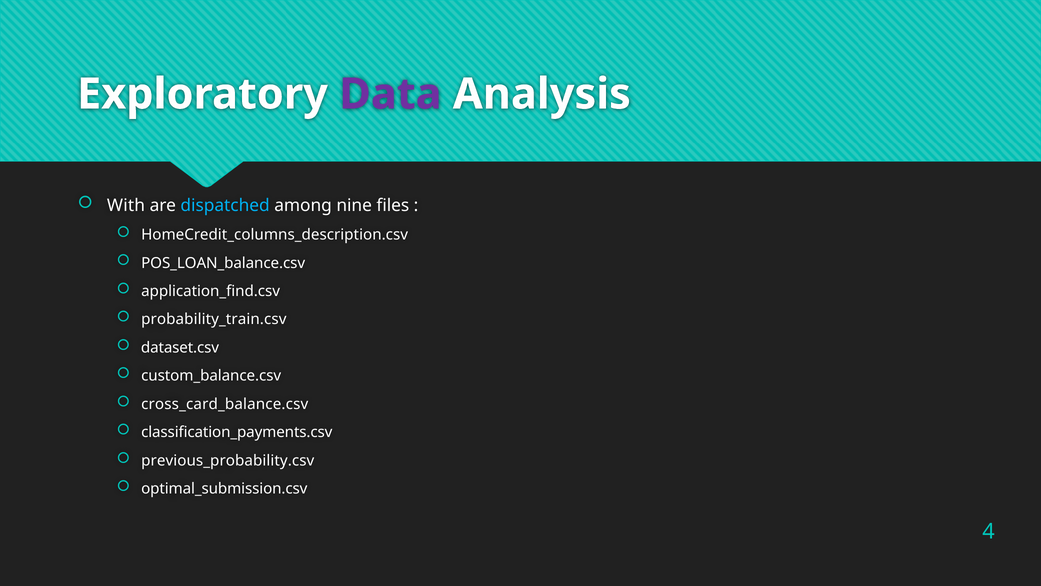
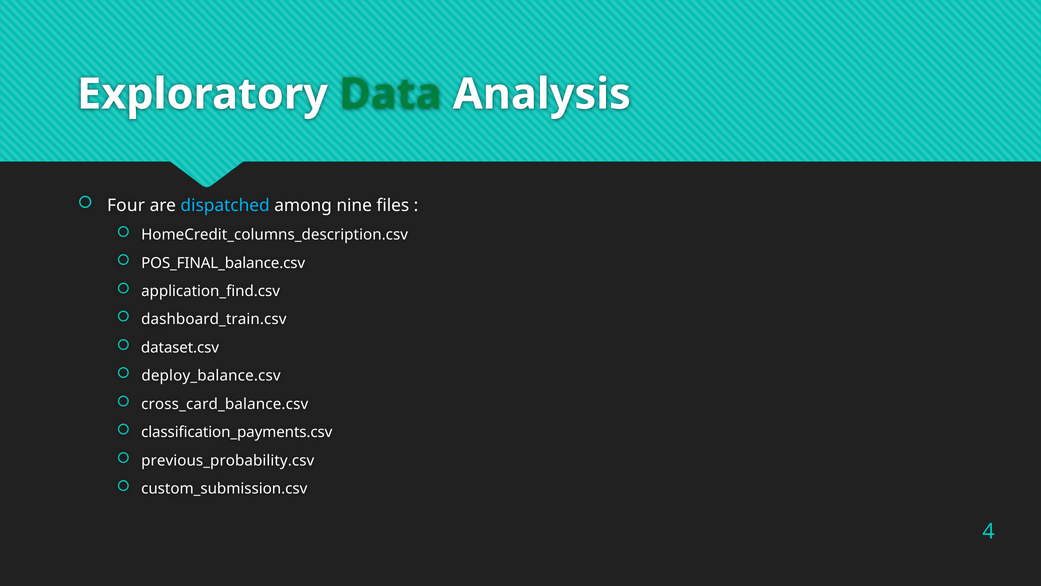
Data colour: purple -> green (390, 94)
With: With -> Four (126, 205)
POS_LOAN_balance.csv: POS_LOAN_balance.csv -> POS_FINAL_balance.csv (223, 263)
probability_train.csv: probability_train.csv -> dashboard_train.csv (214, 319)
custom_balance.csv: custom_balance.csv -> deploy_balance.csv (211, 376)
optimal_submission.csv: optimal_submission.csv -> custom_submission.csv (224, 489)
